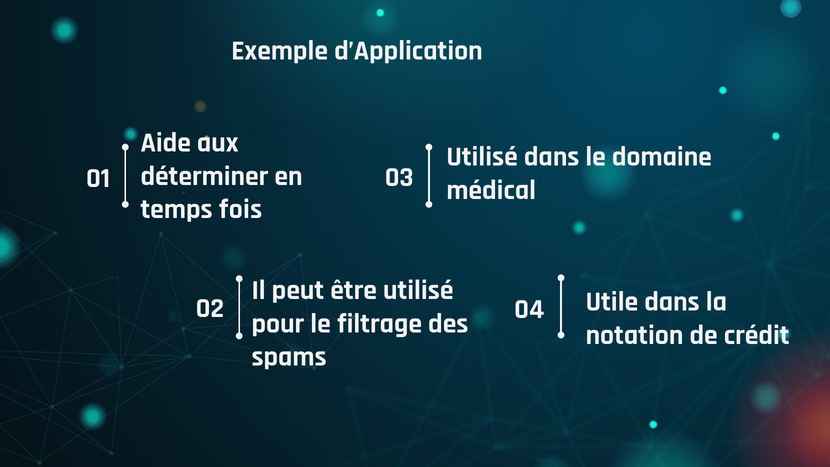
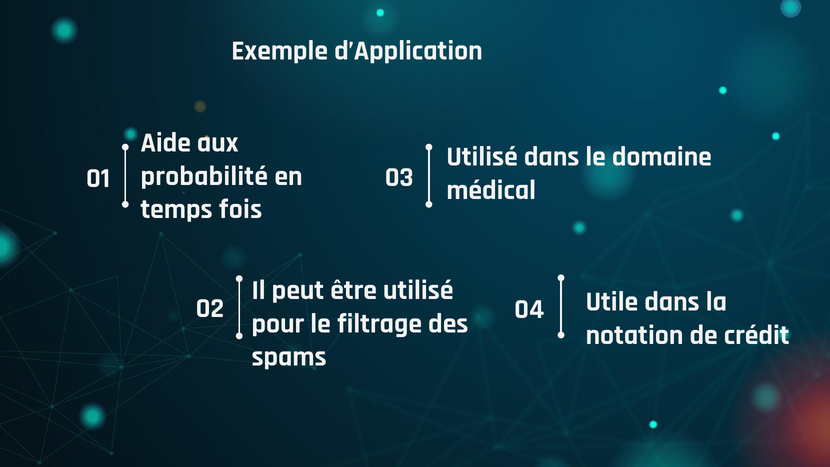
déterminer: déterminer -> probabilité (204, 176)
